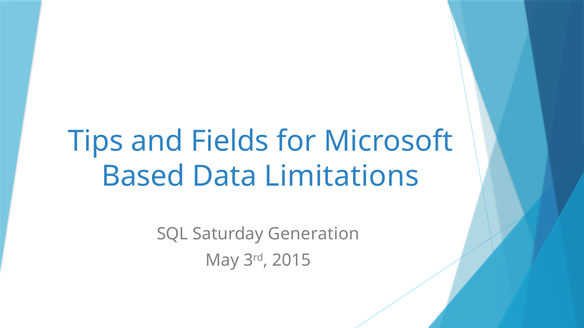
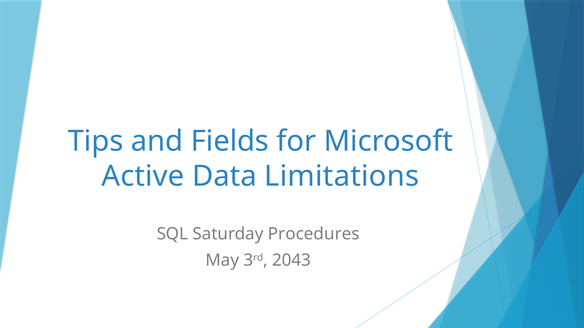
Based: Based -> Active (143, 176)
Generation: Generation -> Procedures (314, 234)
2015: 2015 -> 2043 (292, 261)
